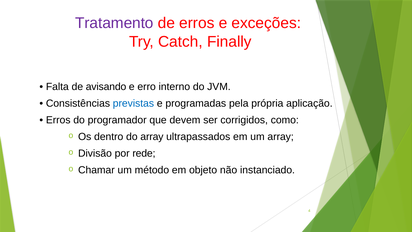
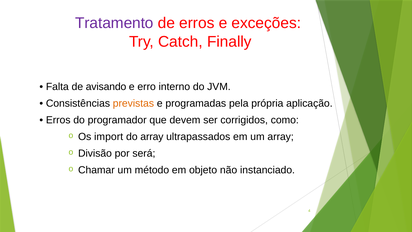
previstas colour: blue -> orange (133, 103)
dentro: dentro -> import (109, 137)
rede: rede -> será (144, 153)
